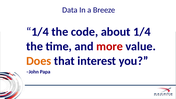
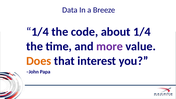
more colour: red -> purple (110, 46)
